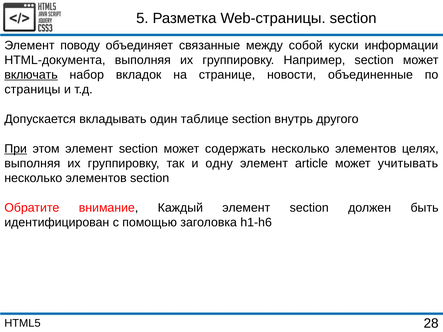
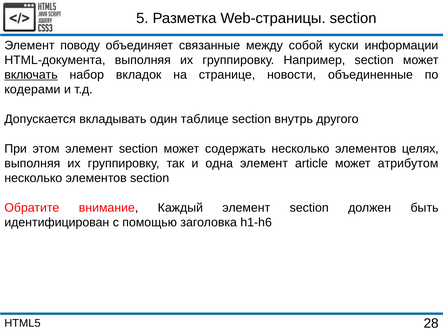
страницы: страницы -> кодерами (32, 90)
При underline: present -> none (16, 149)
одну: одну -> одна (219, 163)
учитывать: учитывать -> атрибутом (408, 163)
